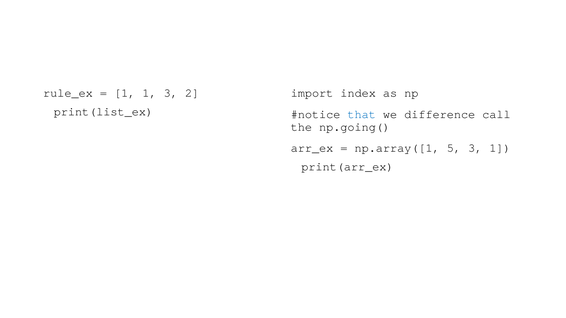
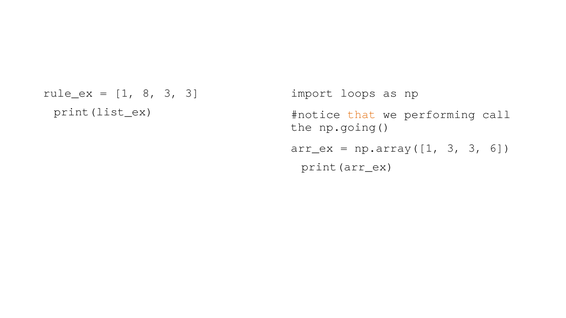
1 1: 1 -> 8 (150, 93)
2: 2 -> 3 (192, 93)
index: index -> loops (358, 93)
that colour: blue -> orange (362, 114)
difference: difference -> performing (440, 114)
np.array([1 5: 5 -> 3 (454, 148)
3 1: 1 -> 6 (500, 148)
